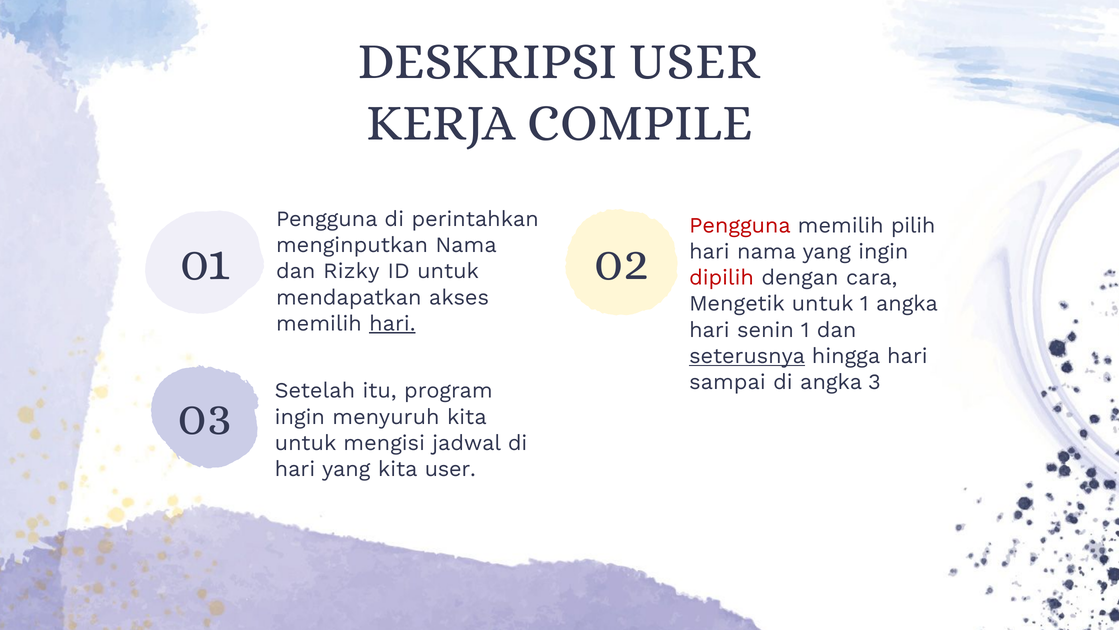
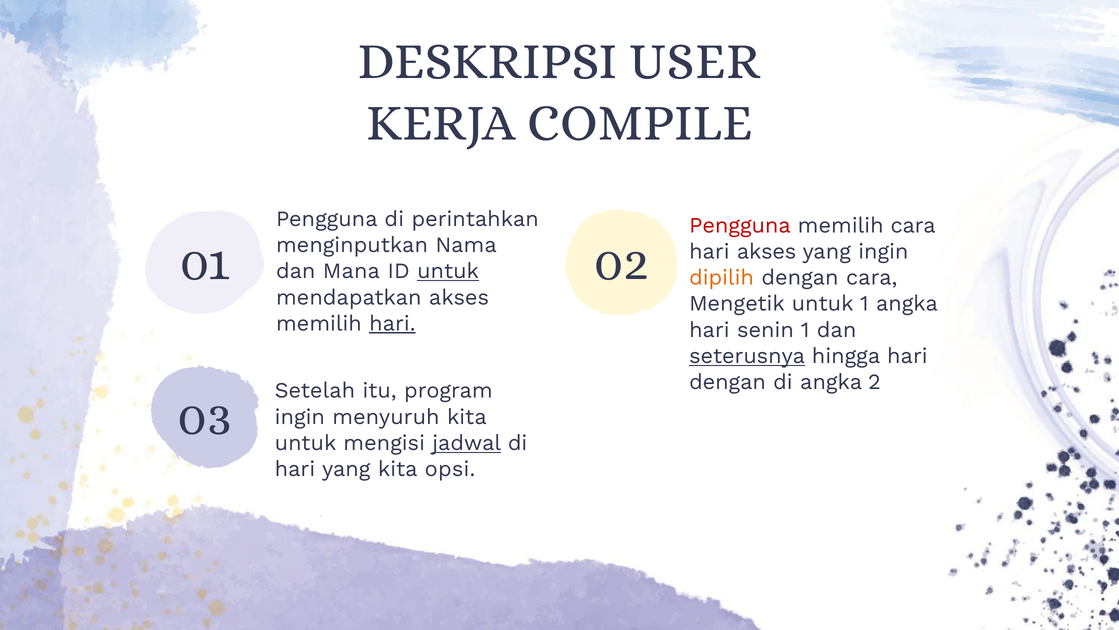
memilih pilih: pilih -> cara (913, 225)
hari nama: nama -> akses (767, 251)
Rizky: Rizky -> Mana (351, 271)
untuk underline: none -> present (448, 271)
dipilih colour: red -> orange (722, 277)
sampai: sampai -> dengan (728, 382)
3: 3 -> 2 (874, 382)
jadwal underline: none -> present (467, 443)
kita user: user -> opsi (450, 469)
